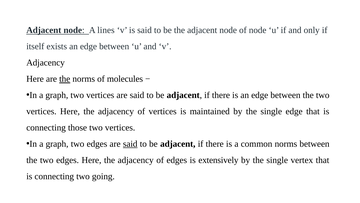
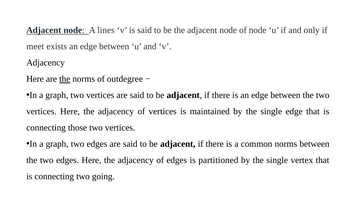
itself: itself -> meet (35, 46)
molecules: molecules -> outdegree (125, 79)
said underline: present -> none (130, 144)
extensively: extensively -> partitioned (218, 160)
